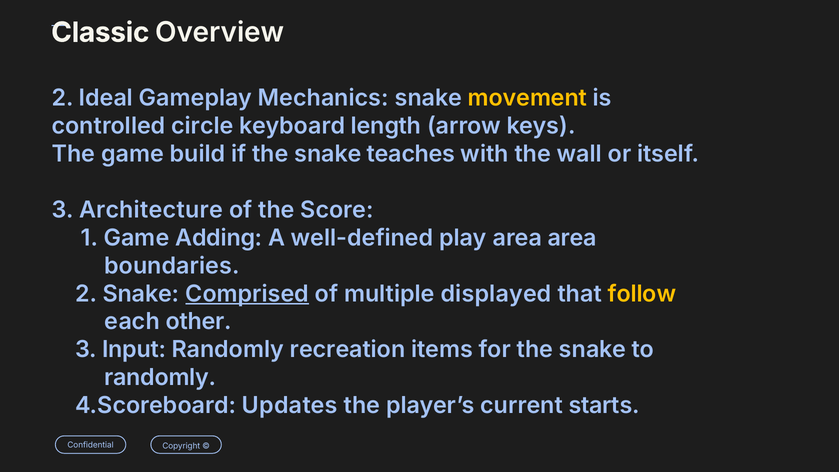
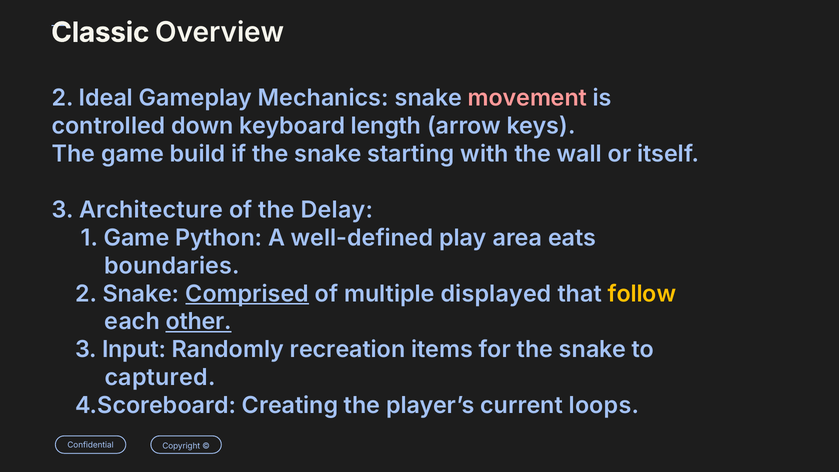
movement colour: yellow -> pink (527, 98)
circle: circle -> down (202, 126)
teaches: teaches -> starting (411, 154)
Score: Score -> Delay (337, 210)
Adding: Adding -> Python (219, 238)
area area: area -> eats (572, 238)
other underline: none -> present (199, 322)
randomly: randomly -> captured (160, 378)
Updates: Updates -> Creating (290, 406)
starts: starts -> loops (604, 406)
